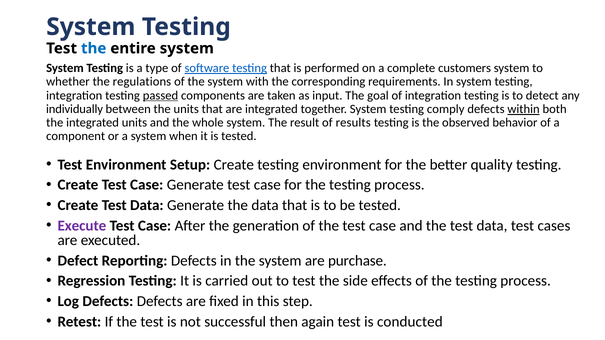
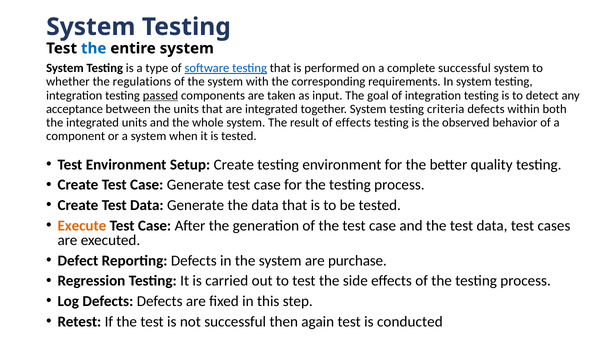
complete customers: customers -> successful (464, 68)
individually: individually -> acceptance (75, 109)
comply: comply -> criteria (446, 109)
within underline: present -> none (524, 109)
of results: results -> effects (353, 123)
Execute colour: purple -> orange (82, 226)
